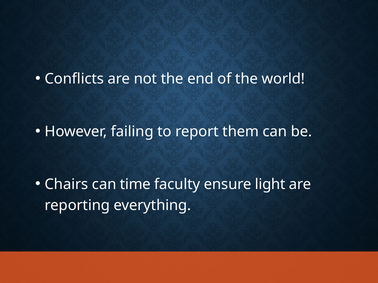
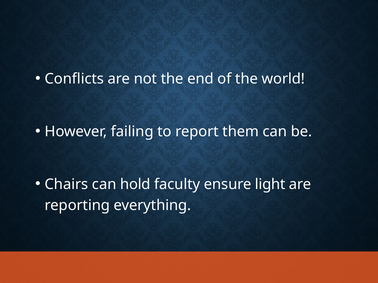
time: time -> hold (135, 185)
